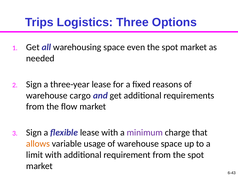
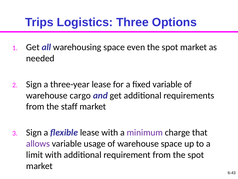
fixed reasons: reasons -> variable (167, 84)
flow: flow -> staff (69, 106)
allows colour: orange -> purple (38, 143)
